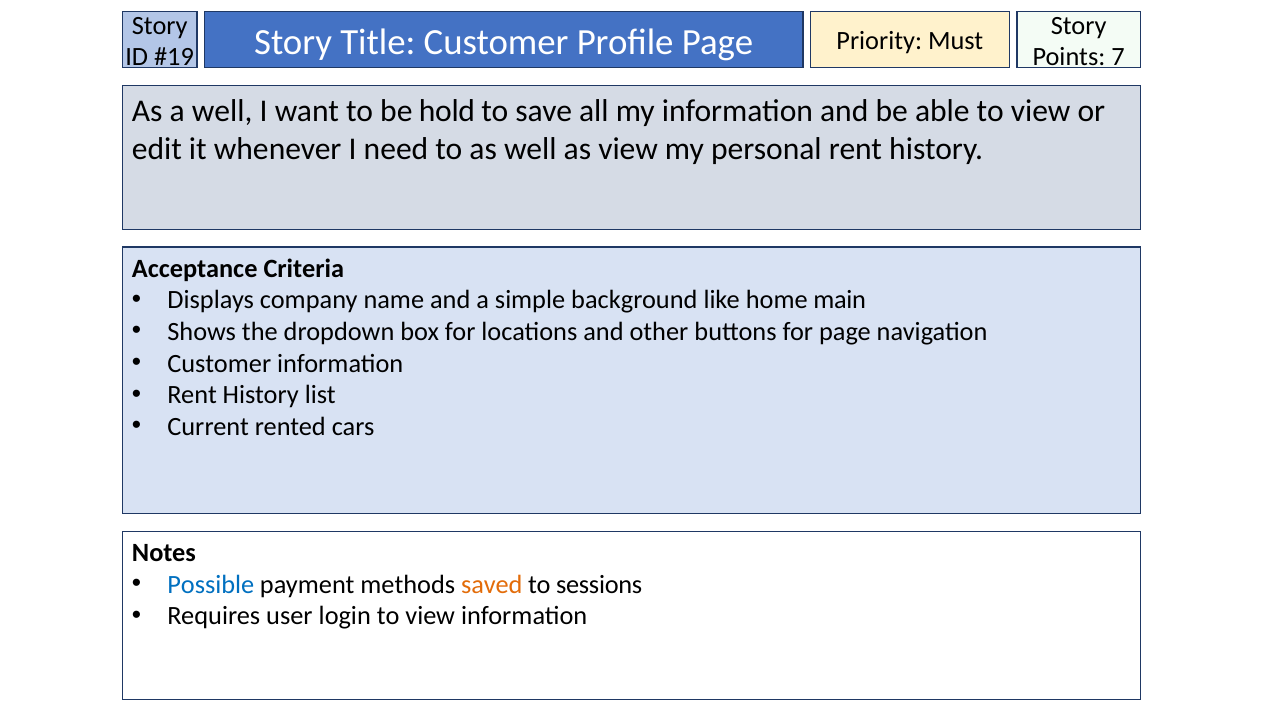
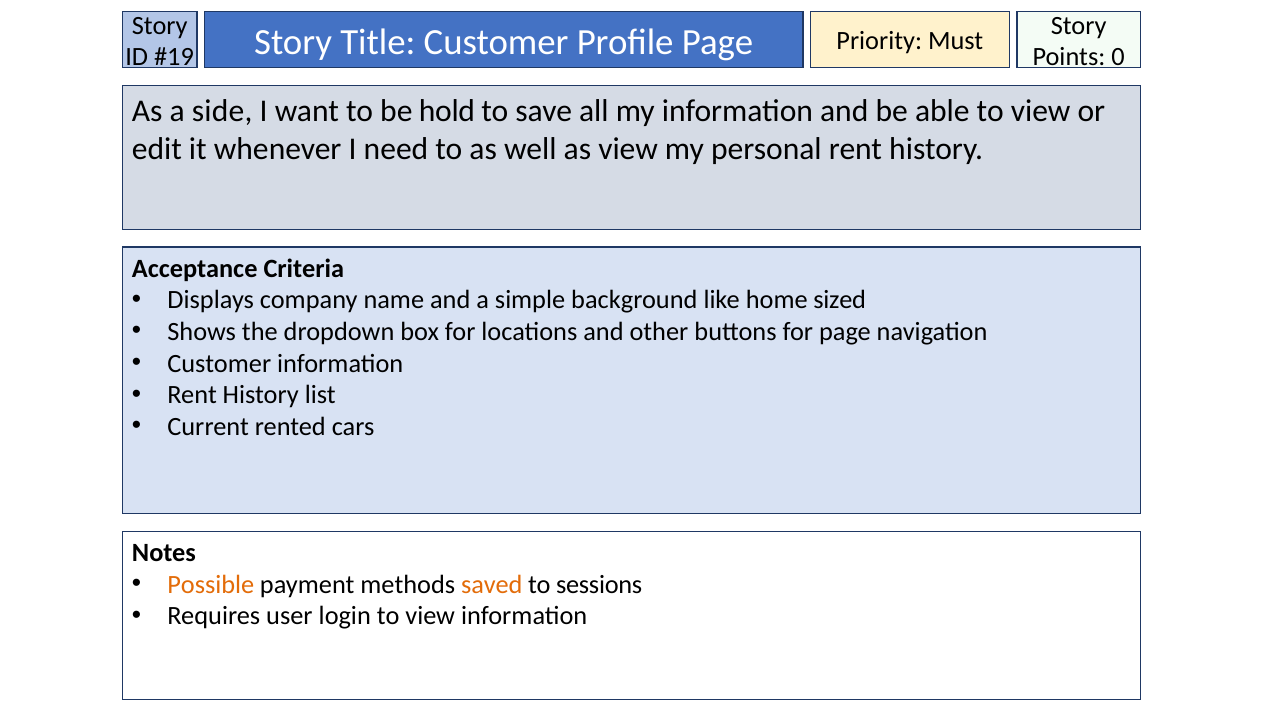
7: 7 -> 0 (1118, 57)
a well: well -> side (222, 111)
main: main -> sized (840, 300)
Possible colour: blue -> orange (211, 584)
